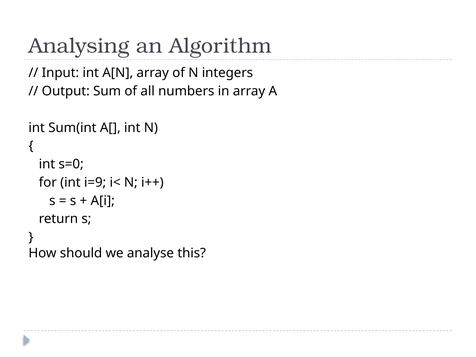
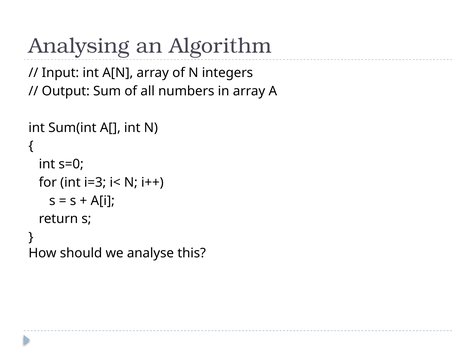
i=9: i=9 -> i=3 (95, 182)
